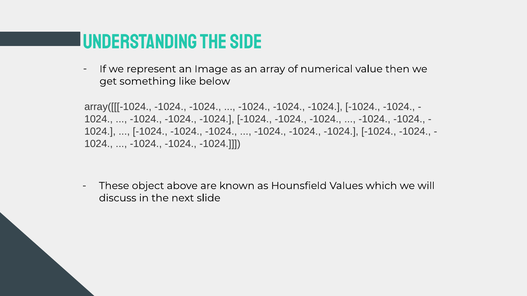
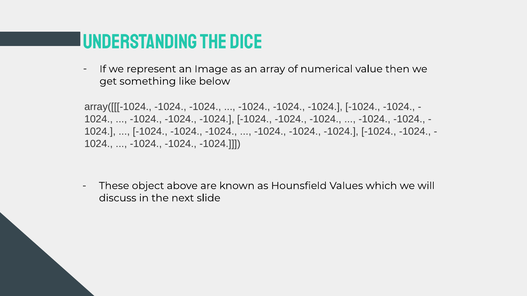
side: side -> dice (246, 42)
